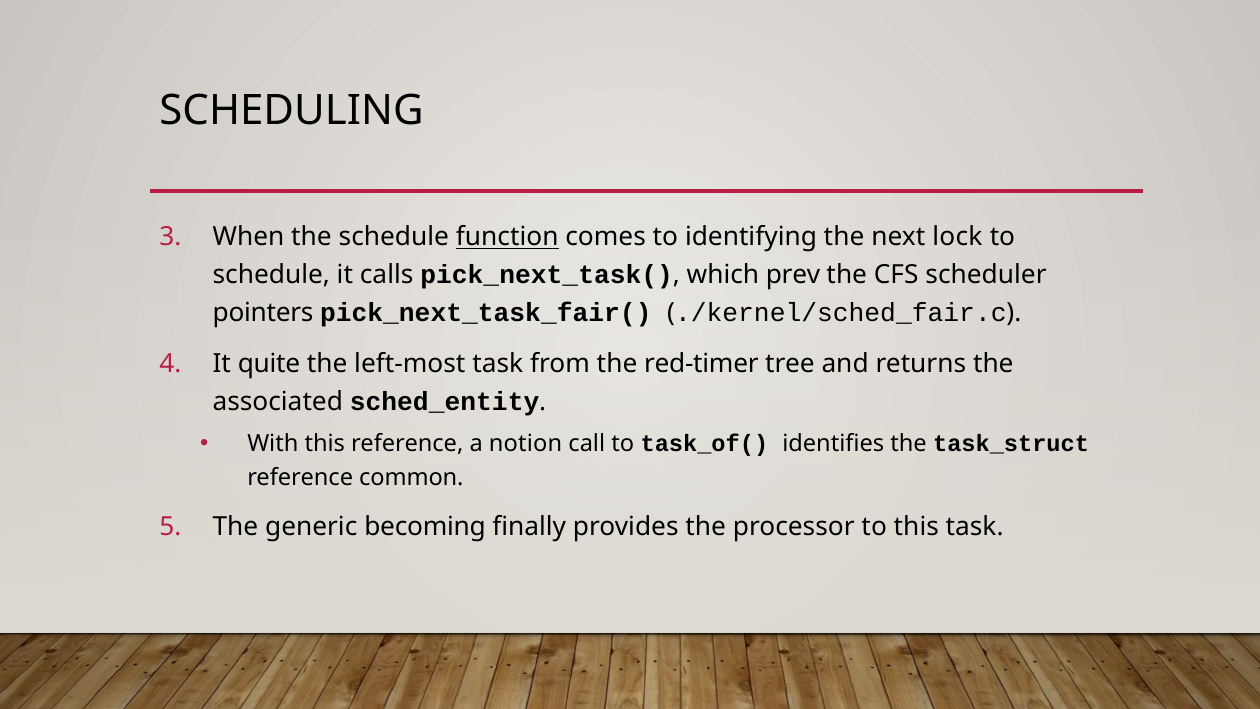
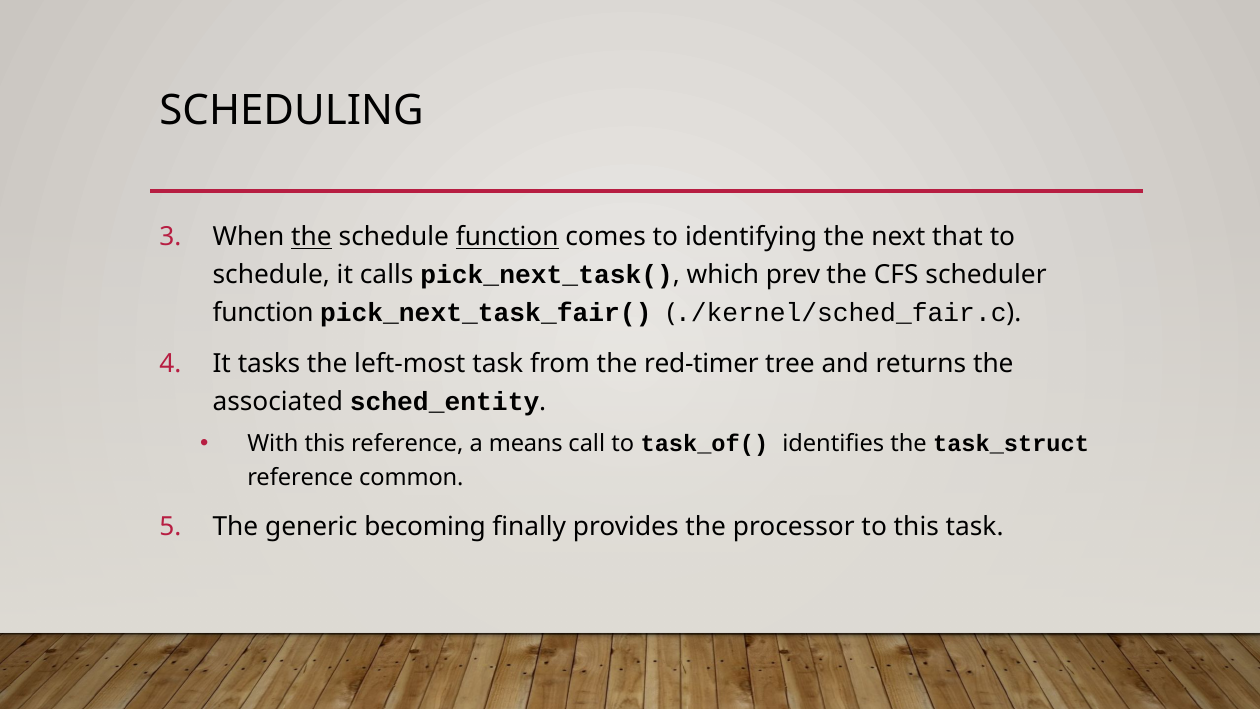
the underline: none -> present (311, 237)
lock: lock -> that (957, 237)
pointers: pointers -> function (263, 313)
quite: quite -> tasks (269, 364)
notion: notion -> means (526, 443)
